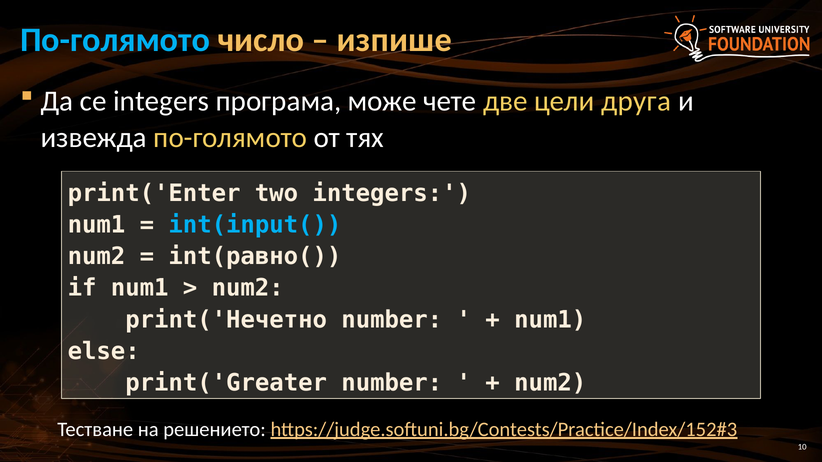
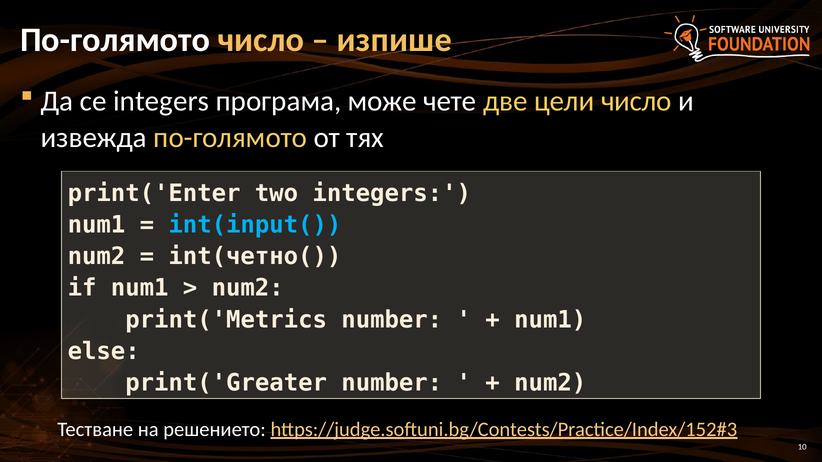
По-голямото colour: light blue -> white (115, 40)
цели друга: друга -> число (636, 101)
int(равно(: int(равно( -> int(четно( (255, 257)
print('Нечетно: print('Нечетно -> print('Metrics (226, 320)
